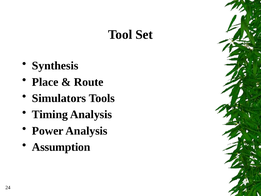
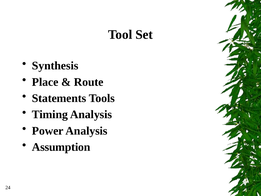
Simulators: Simulators -> Statements (59, 98)
